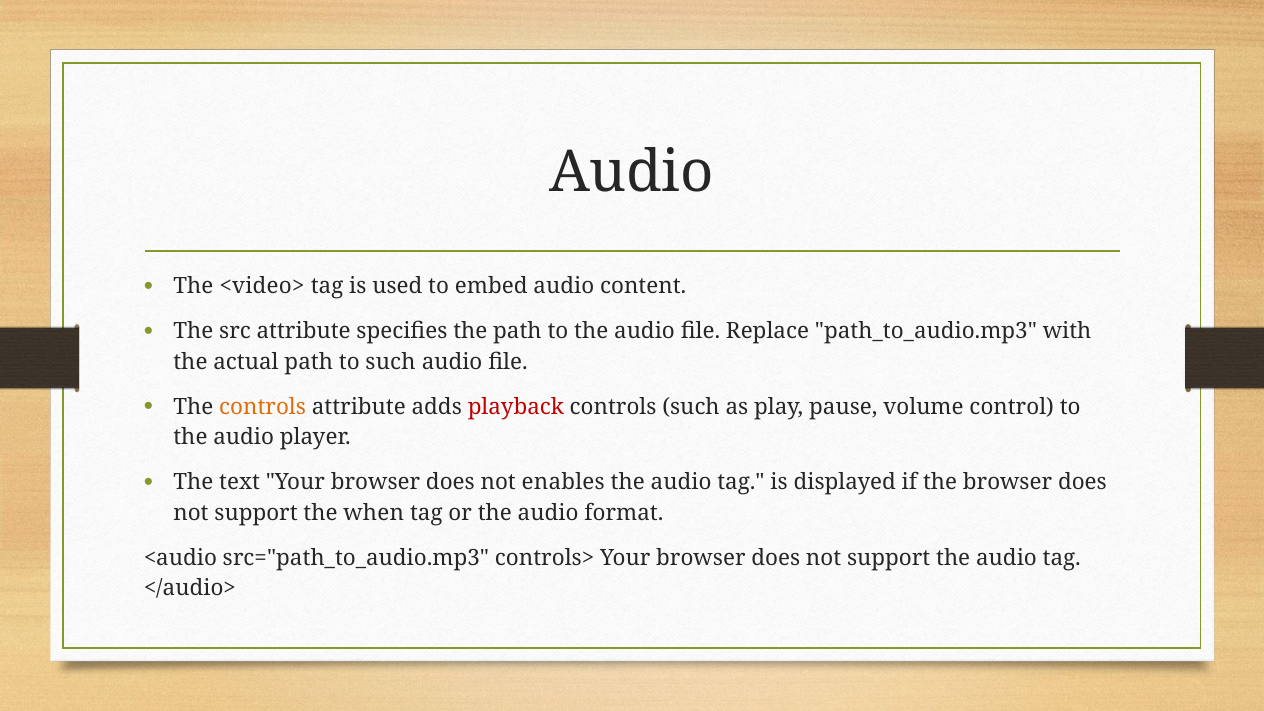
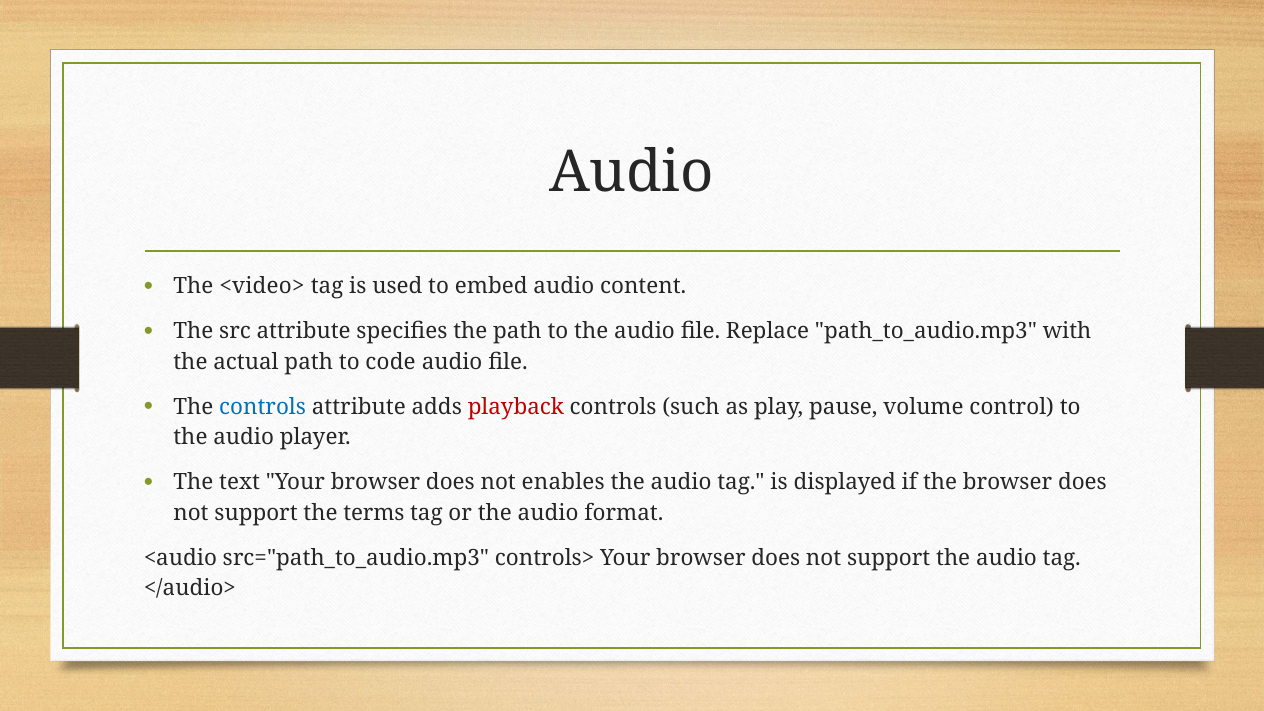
to such: such -> code (391, 362)
controls colour: orange -> blue (263, 407)
when: when -> terms (374, 513)
